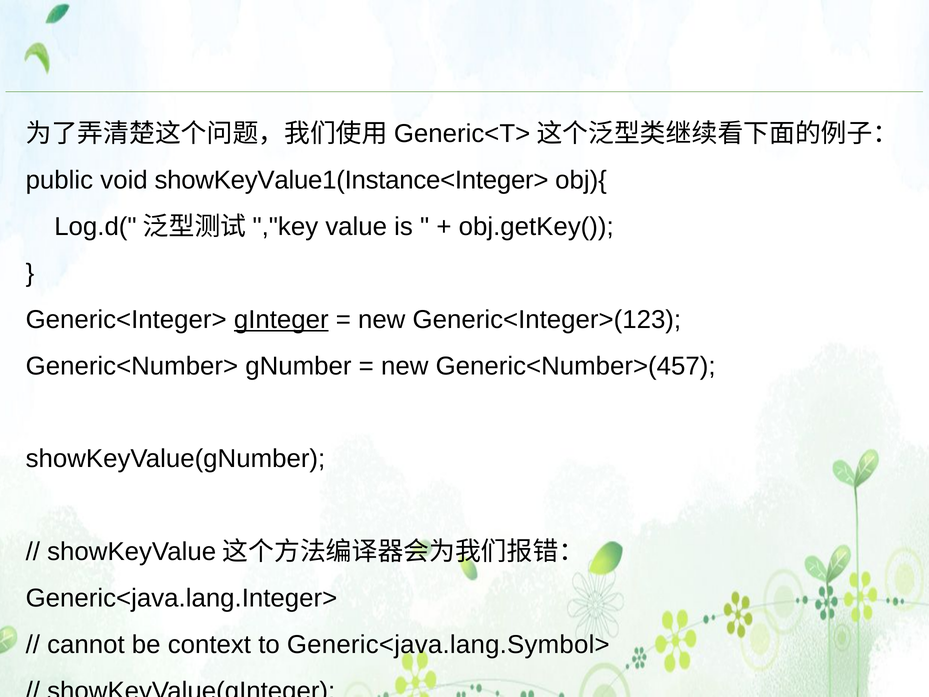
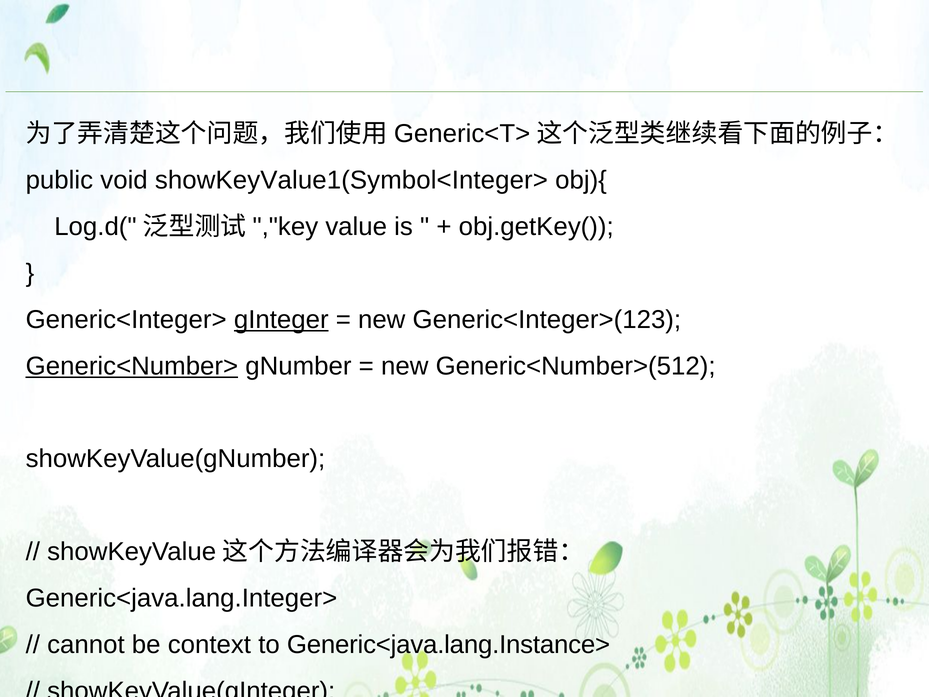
showKeyValue1(Instance<Integer>: showKeyValue1(Instance<Integer> -> showKeyValue1(Symbol<Integer> (351, 180)
Generic<Number> underline: none -> present (132, 366)
Generic<Number>(457: Generic<Number>(457 -> Generic<Number>(512 (576, 366)
Generic<java.lang.Symbol>: Generic<java.lang.Symbol> -> Generic<java.lang.Instance> (449, 645)
